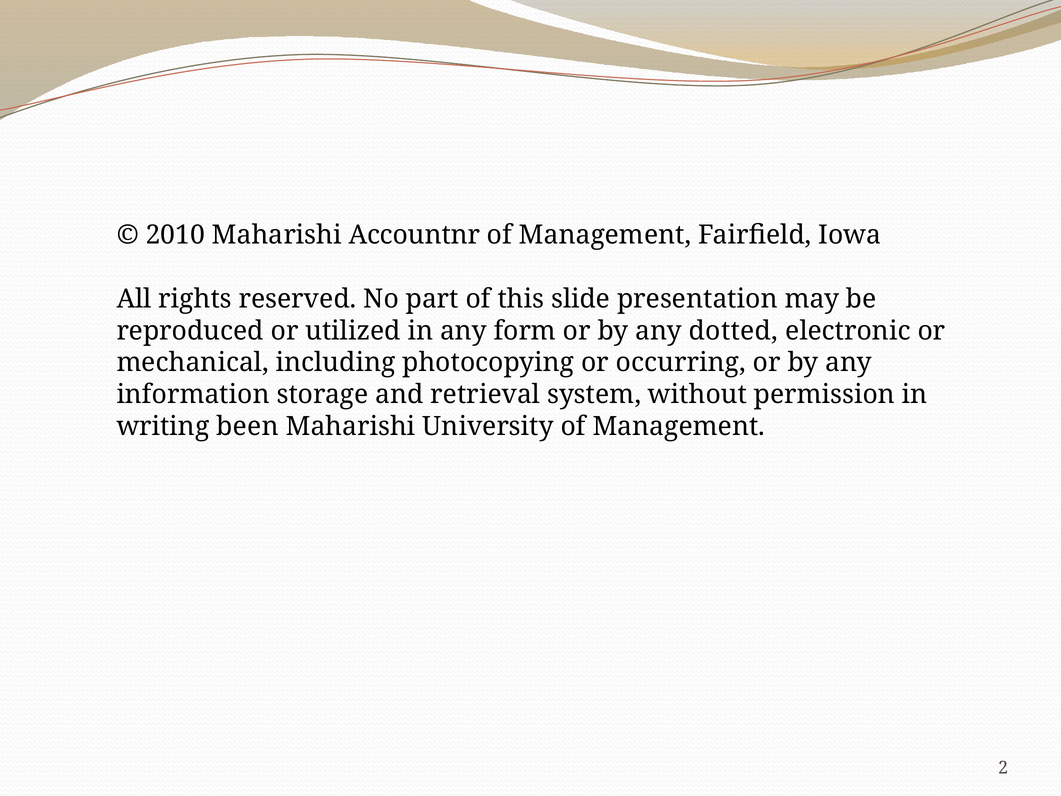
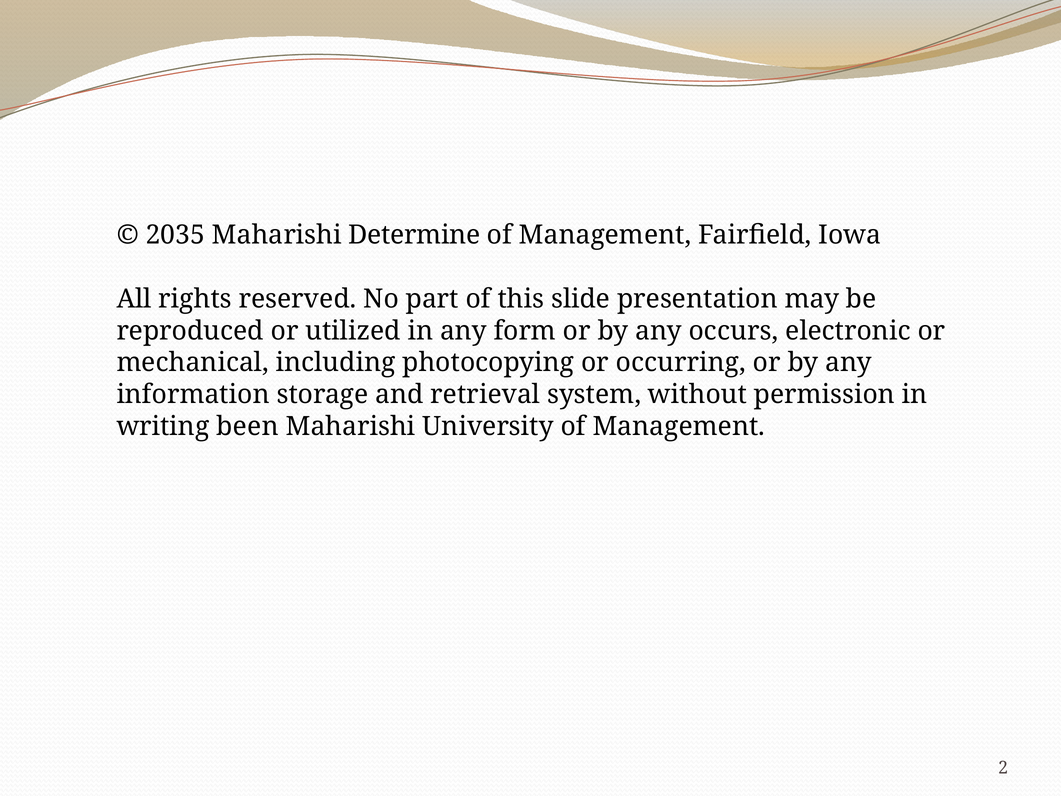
2010: 2010 -> 2035 (175, 235)
Accountnr: Accountnr -> Determine (414, 235)
dotted: dotted -> occurs (733, 331)
